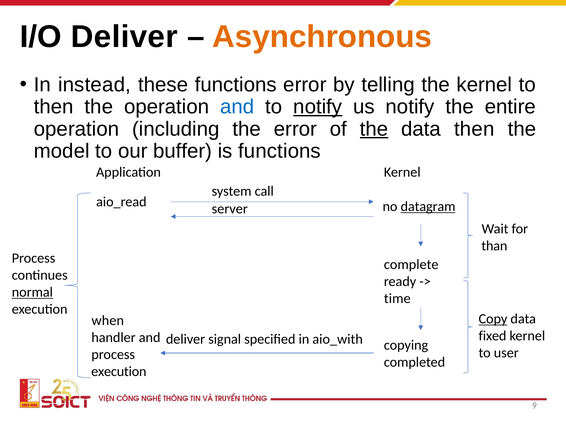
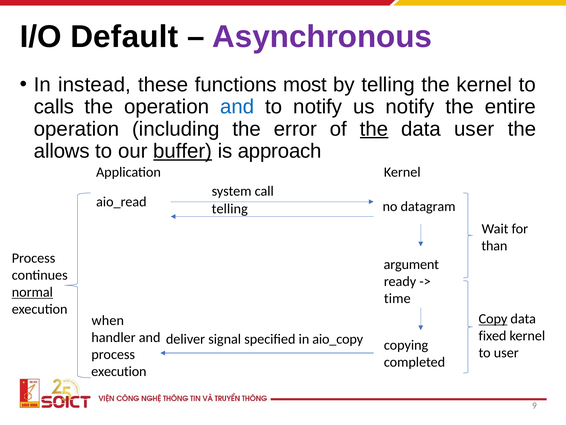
I/O Deliver: Deliver -> Default (124, 37)
Asynchronous colour: orange -> purple (322, 37)
functions error: error -> most (305, 85)
then: then -> calls (54, 107)
notify underline: present -> none (318, 107)
data then: then -> user (474, 129)
model: model -> allows (62, 151)
buffer underline: none -> present (183, 151)
is functions: functions -> approach (280, 151)
server: server -> telling (230, 209)
datagram underline: present -> none (428, 206)
complete: complete -> argument (411, 264)
aio_with: aio_with -> aio_copy (338, 339)
